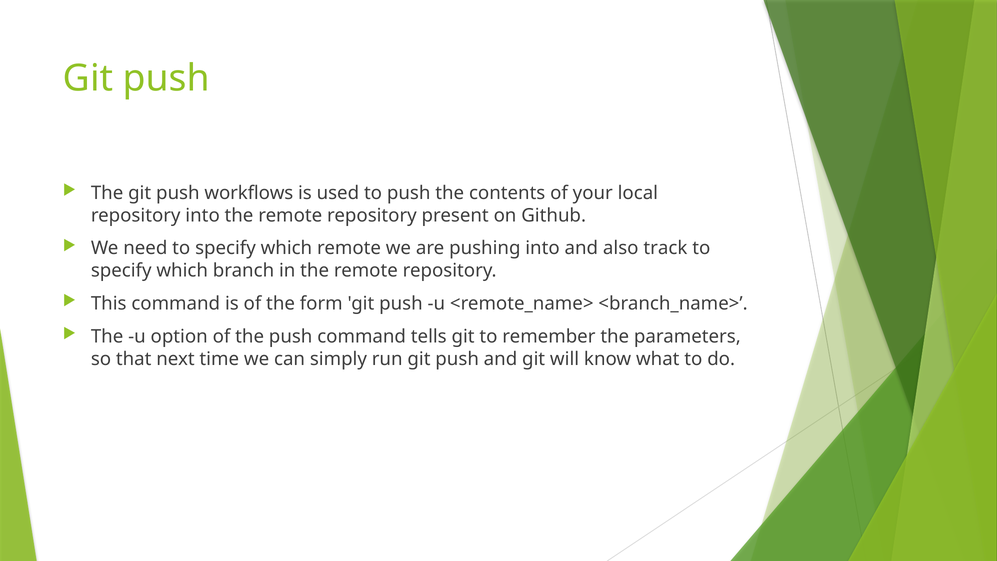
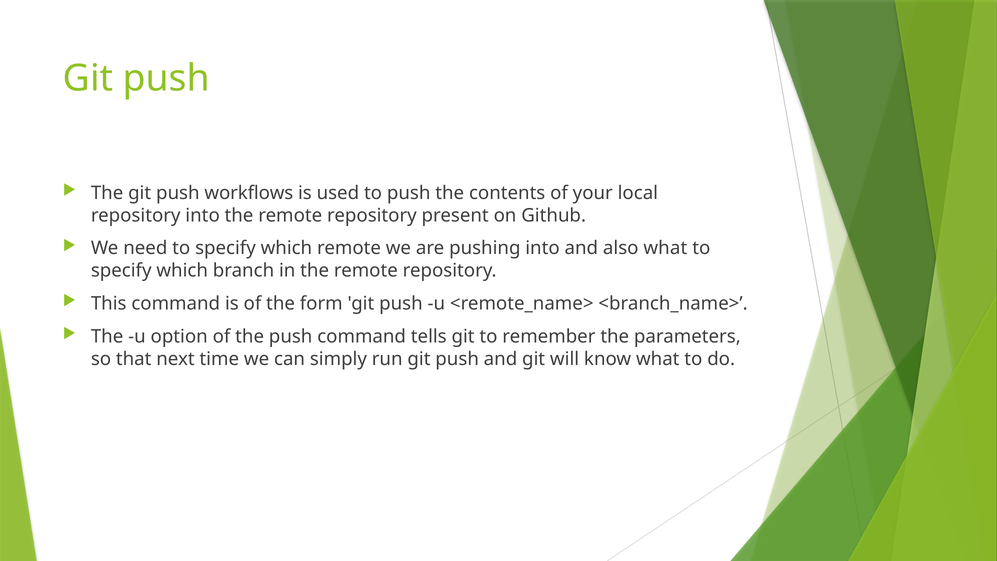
also track: track -> what (665, 248)
